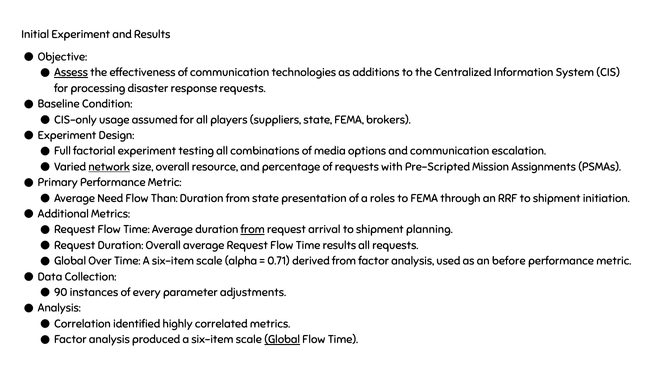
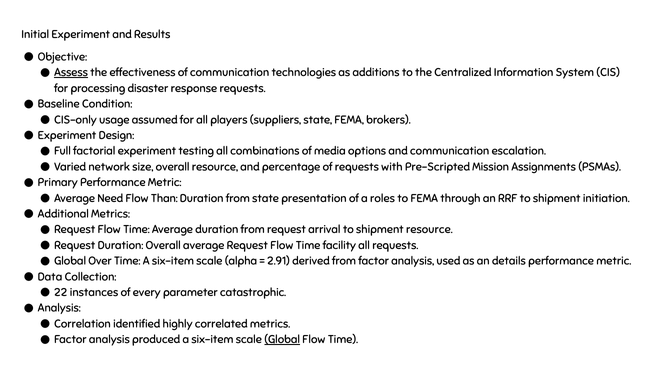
network underline: present -> none (109, 167)
from underline: present -> none (253, 230)
shipment planning: planning -> resource (429, 230)
Time results: results -> facility (339, 245)
0.71: 0.71 -> 2.91 (279, 261)
before: before -> details (509, 261)
90: 90 -> 22 (61, 292)
adjustments: adjustments -> catastrophic (253, 292)
